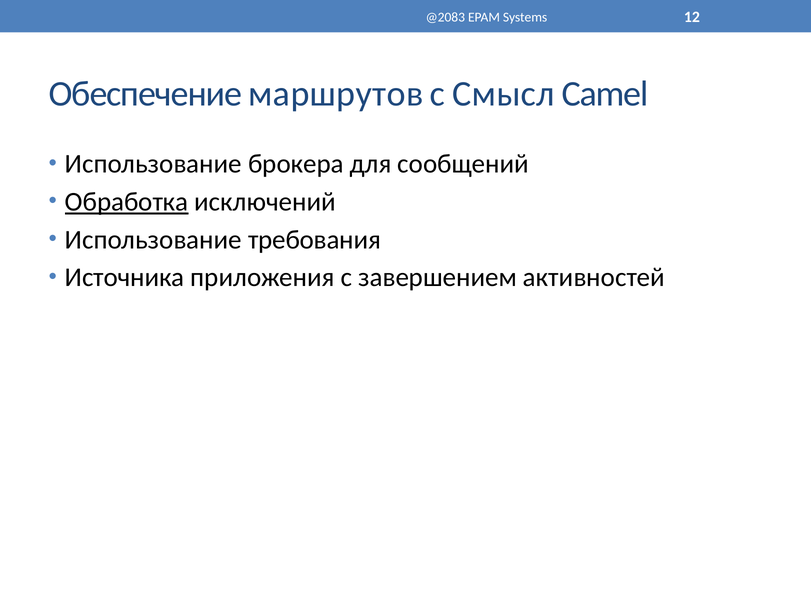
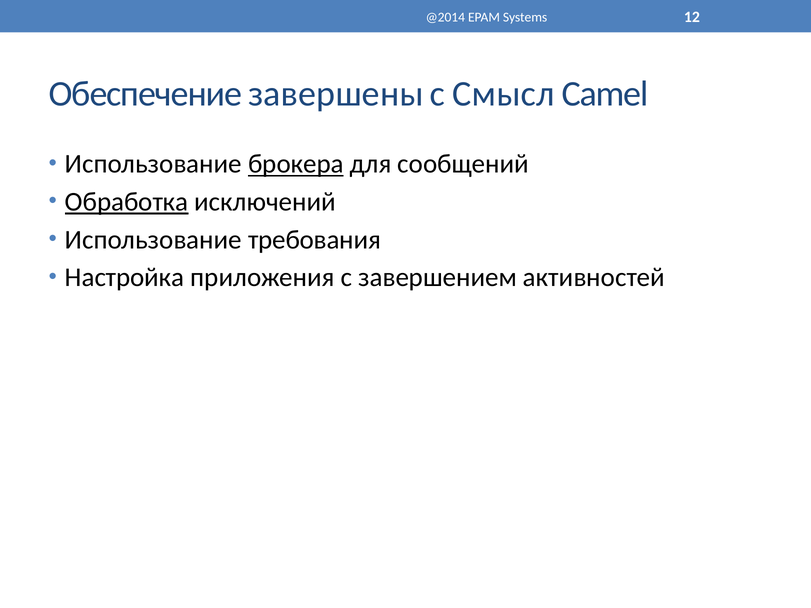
@2083: @2083 -> @2014 (445, 17)
маршрутов: маршрутов -> завершены (336, 94)
брокера underline: none -> present (296, 164)
Источника: Источника -> Настройка (125, 278)
